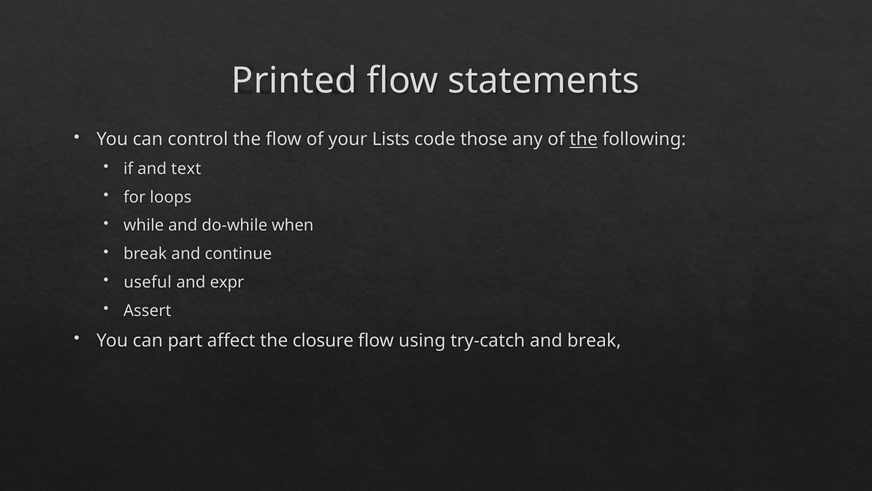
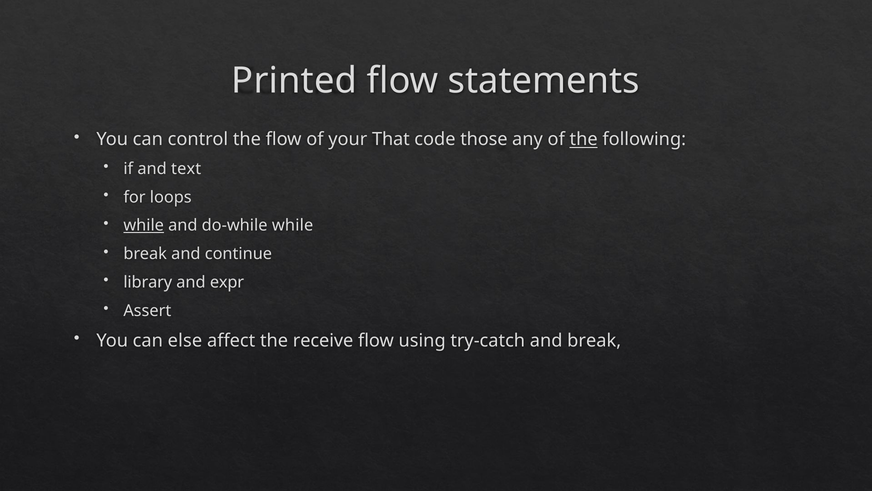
Lists: Lists -> That (391, 139)
while underline: none -> present (144, 225)
do-while when: when -> while (293, 225)
useful: useful -> library (148, 282)
part: part -> else (185, 340)
closure: closure -> receive (323, 340)
